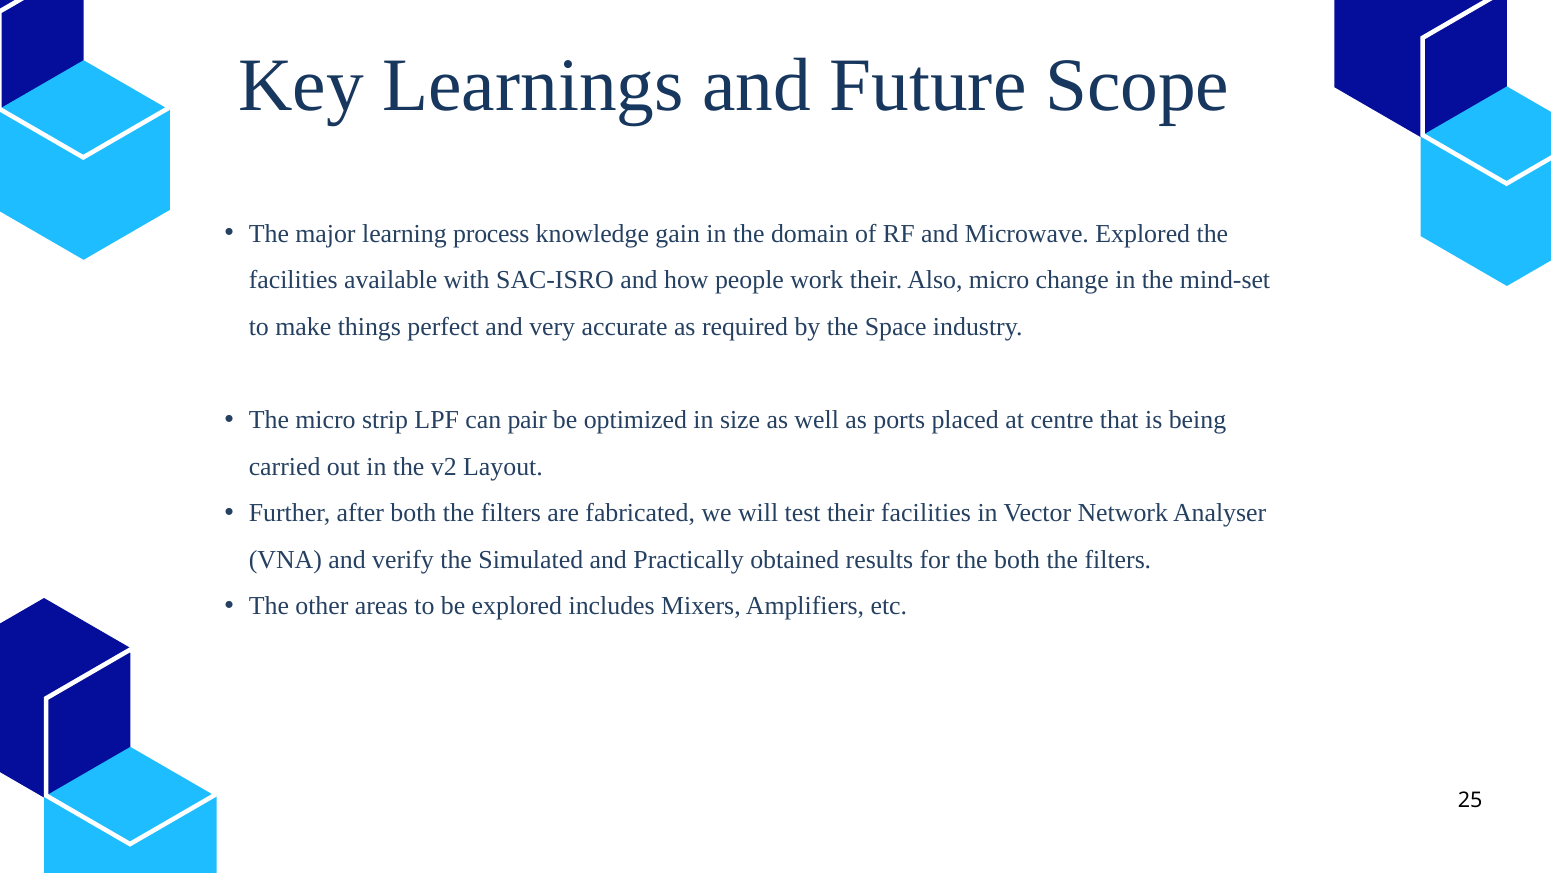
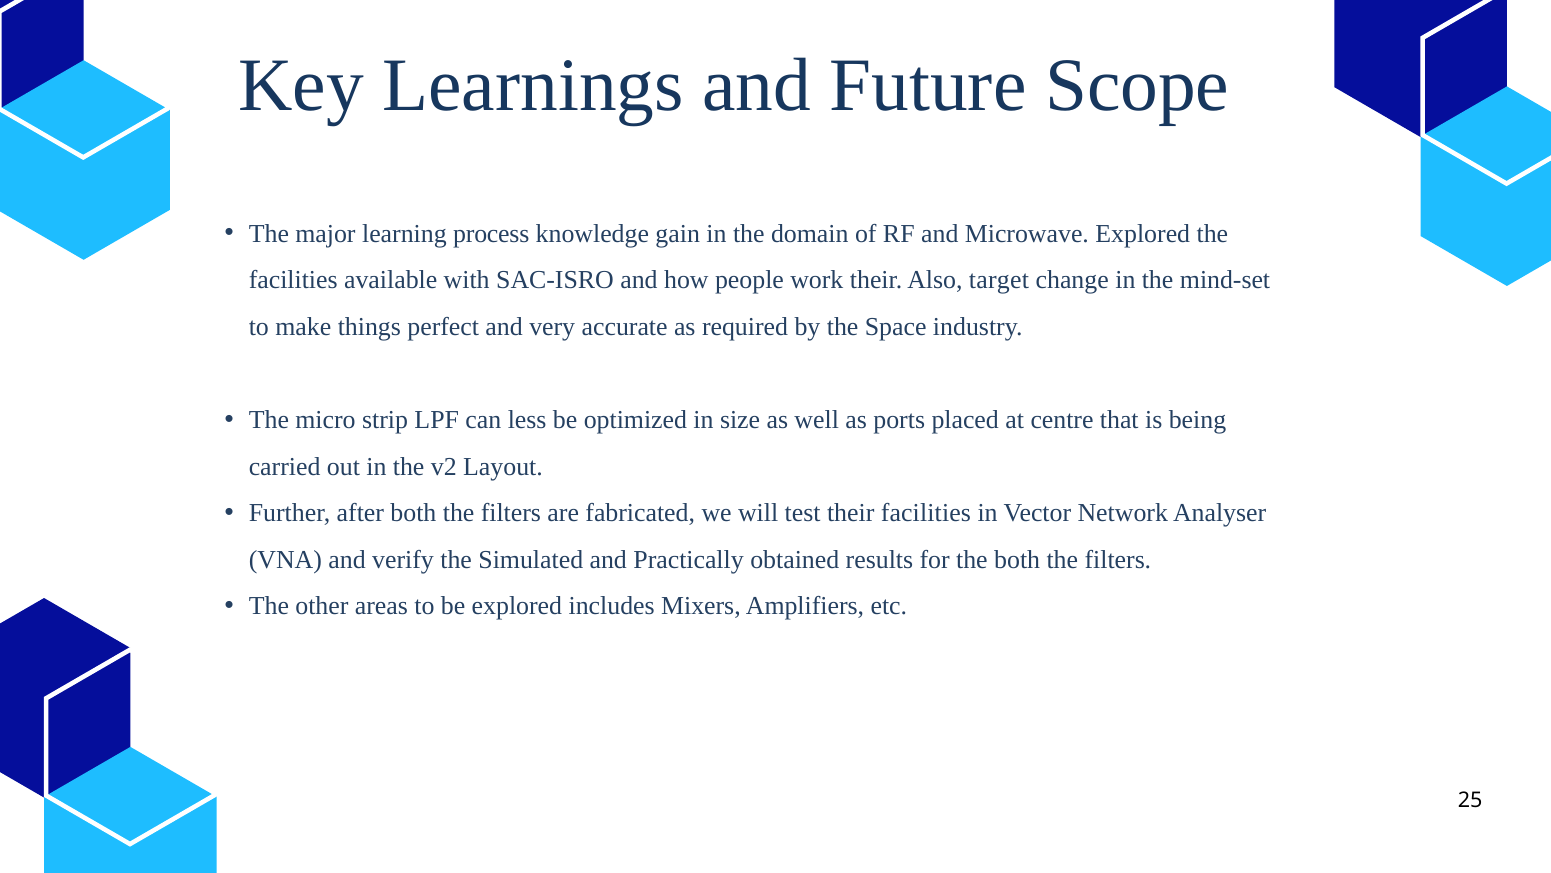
Also micro: micro -> target (999, 280)
pair: pair -> less (527, 420)
